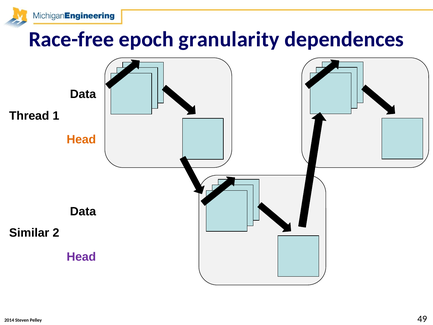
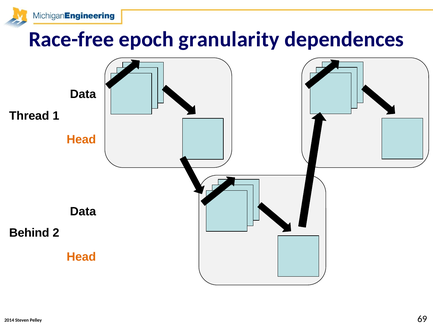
Similar: Similar -> Behind (29, 233)
Head colour: purple -> orange (81, 257)
49: 49 -> 69 (422, 319)
